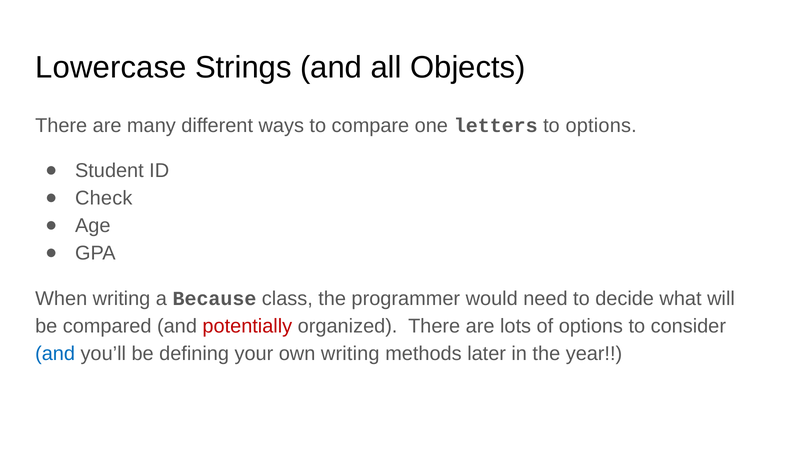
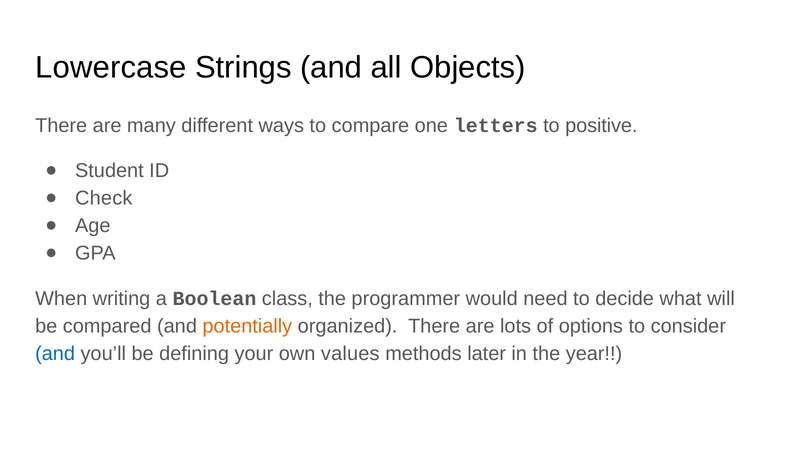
to options: options -> positive (601, 125)
Because: Because -> Boolean (214, 299)
potentially colour: red -> orange (247, 326)
own writing: writing -> values (350, 354)
